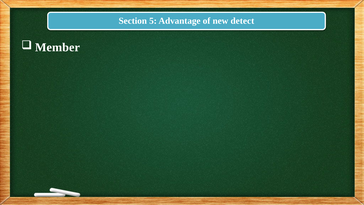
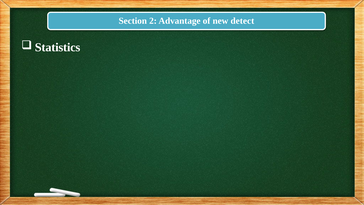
5: 5 -> 2 (153, 21)
Member: Member -> Statistics (58, 47)
